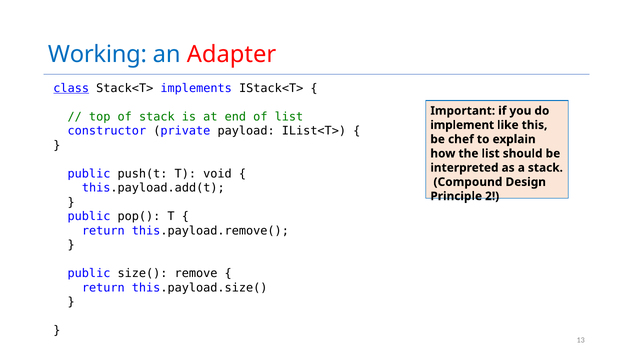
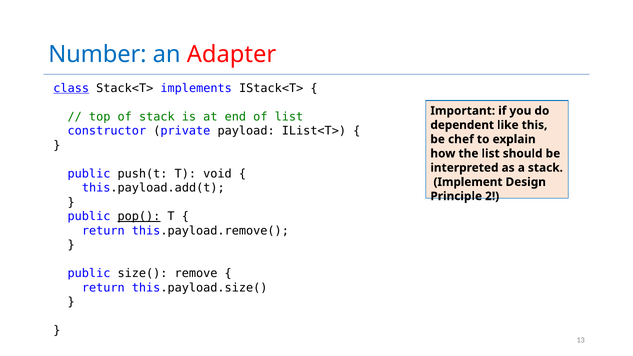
Working: Working -> Number (97, 54)
implement: implement -> dependent (462, 125)
Compound: Compound -> Implement (468, 182)
pop( underline: none -> present (139, 216)
